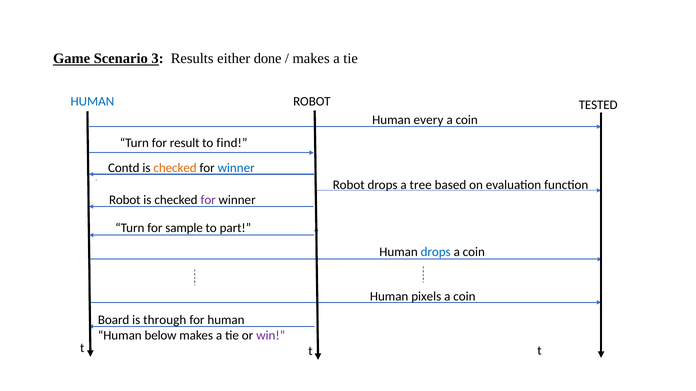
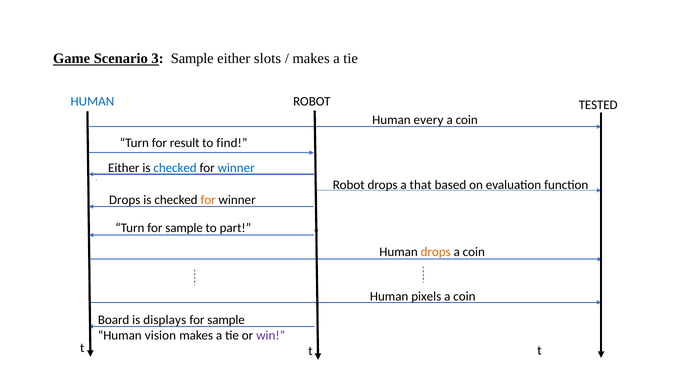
3 Results: Results -> Sample (192, 59)
done: done -> slots (268, 59)
Contd: Contd -> Either (124, 168)
checked colour: orange -> blue (175, 168)
tree: tree -> that (421, 185)
Robot: Robot -> Drops (125, 200)
for colour: purple -> orange (208, 200)
drops colour: blue -> orange (436, 252)
through: through -> displays (165, 320)
human: human -> sample (226, 320)
below: below -> vision (160, 336)
